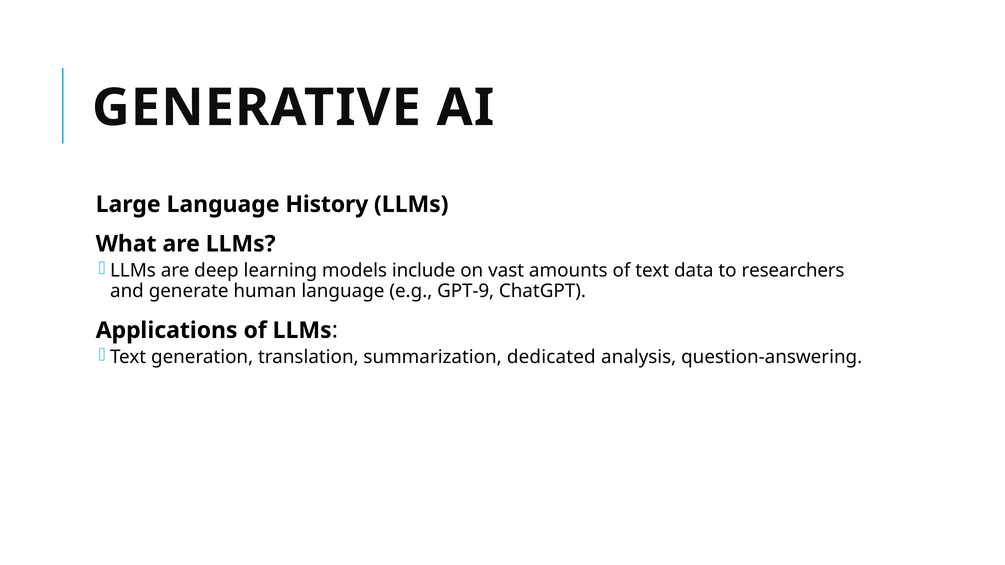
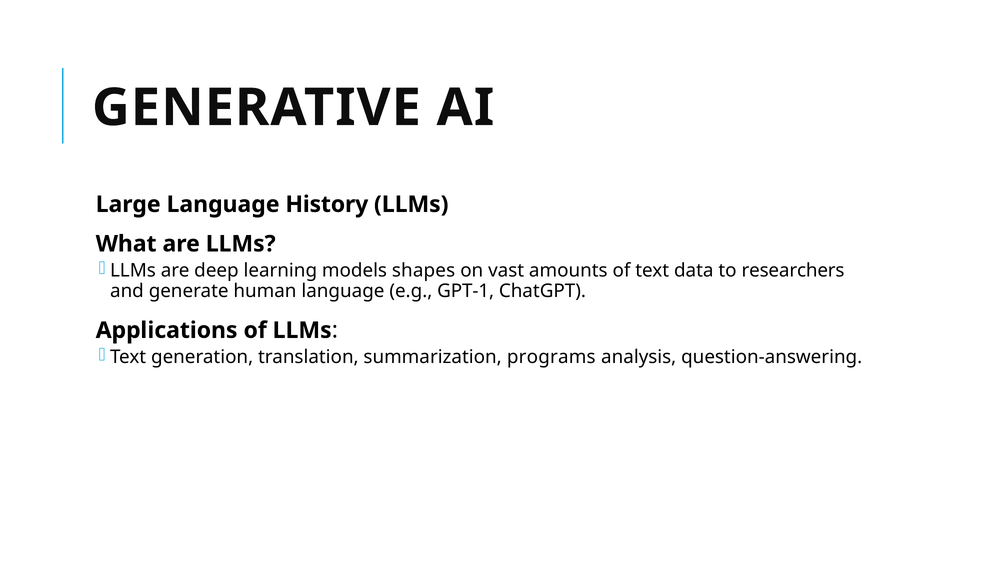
include: include -> shapes (424, 271)
GPT-9: GPT-9 -> GPT-1 (466, 291)
dedicated: dedicated -> programs (551, 357)
